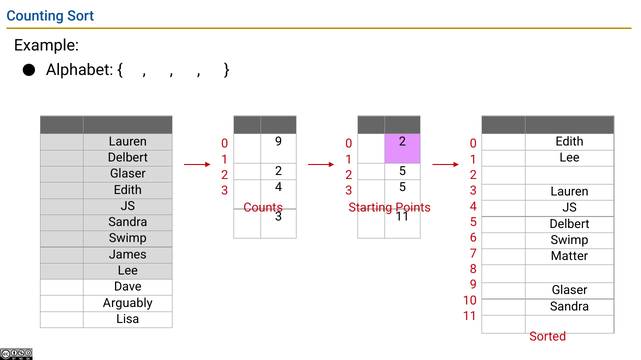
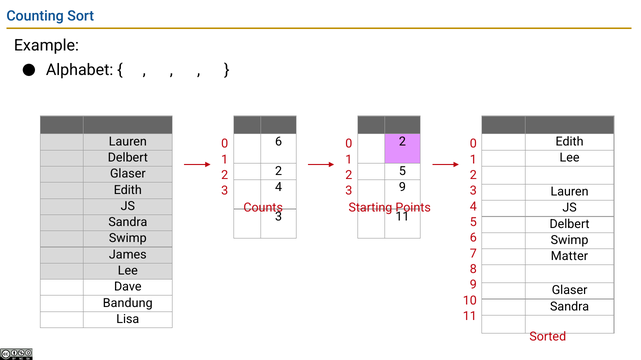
9: 9 -> 6 (279, 142)
5: 5 -> 9 (402, 187)
Arguably: Arguably -> Bandung (128, 303)
